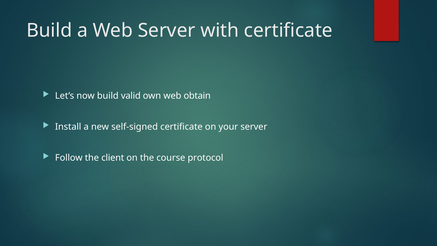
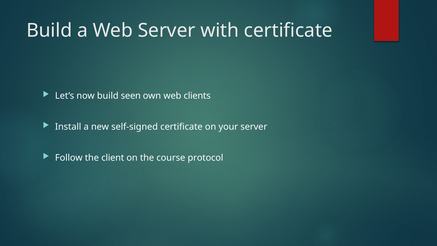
valid: valid -> seen (131, 96)
obtain: obtain -> clients (197, 96)
